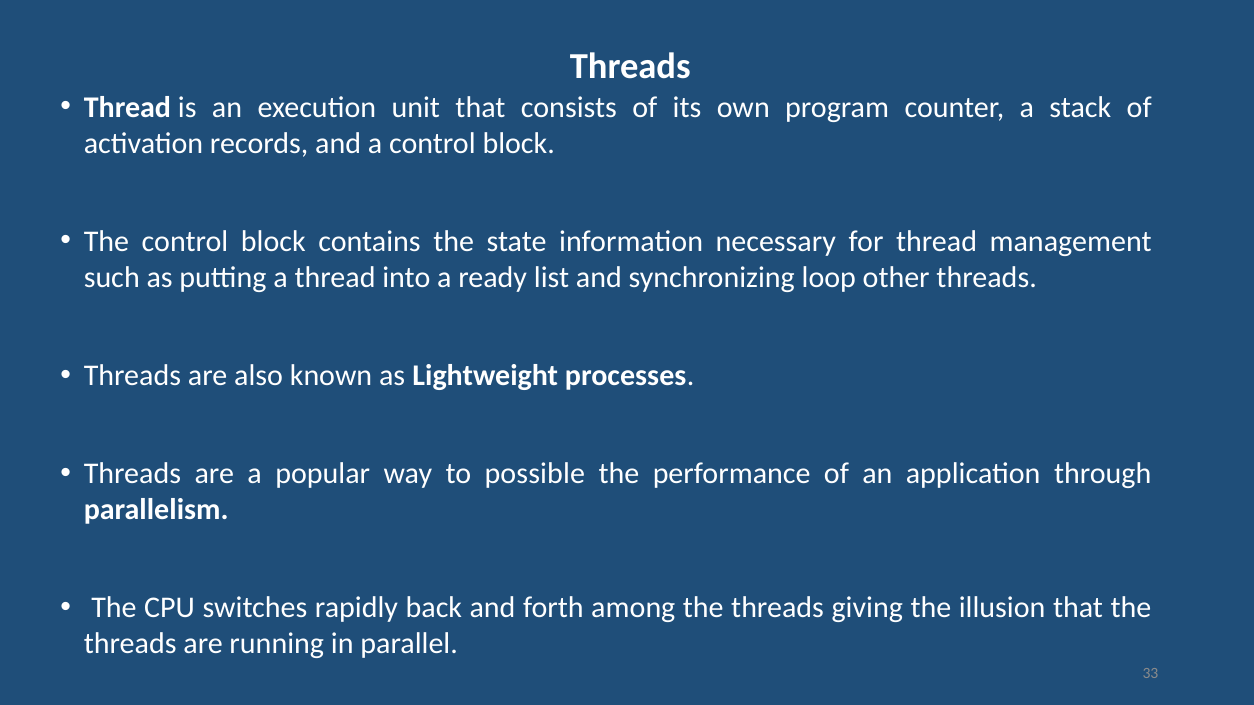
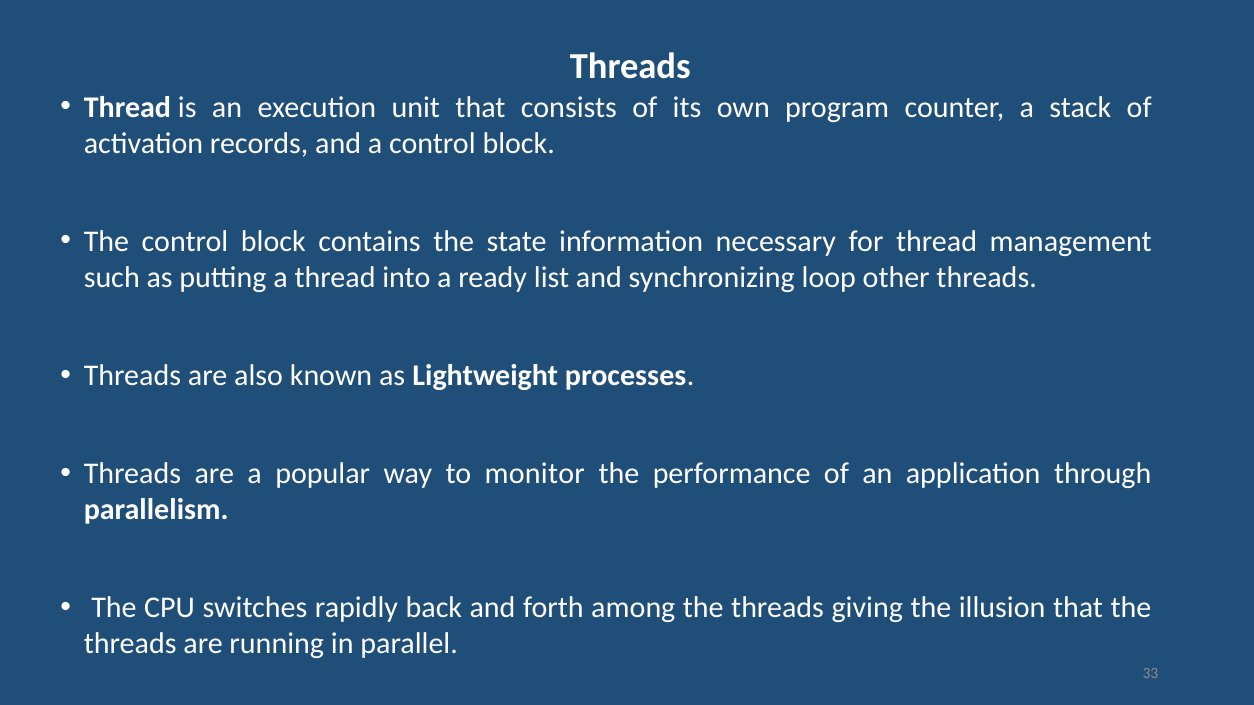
possible: possible -> monitor (535, 474)
